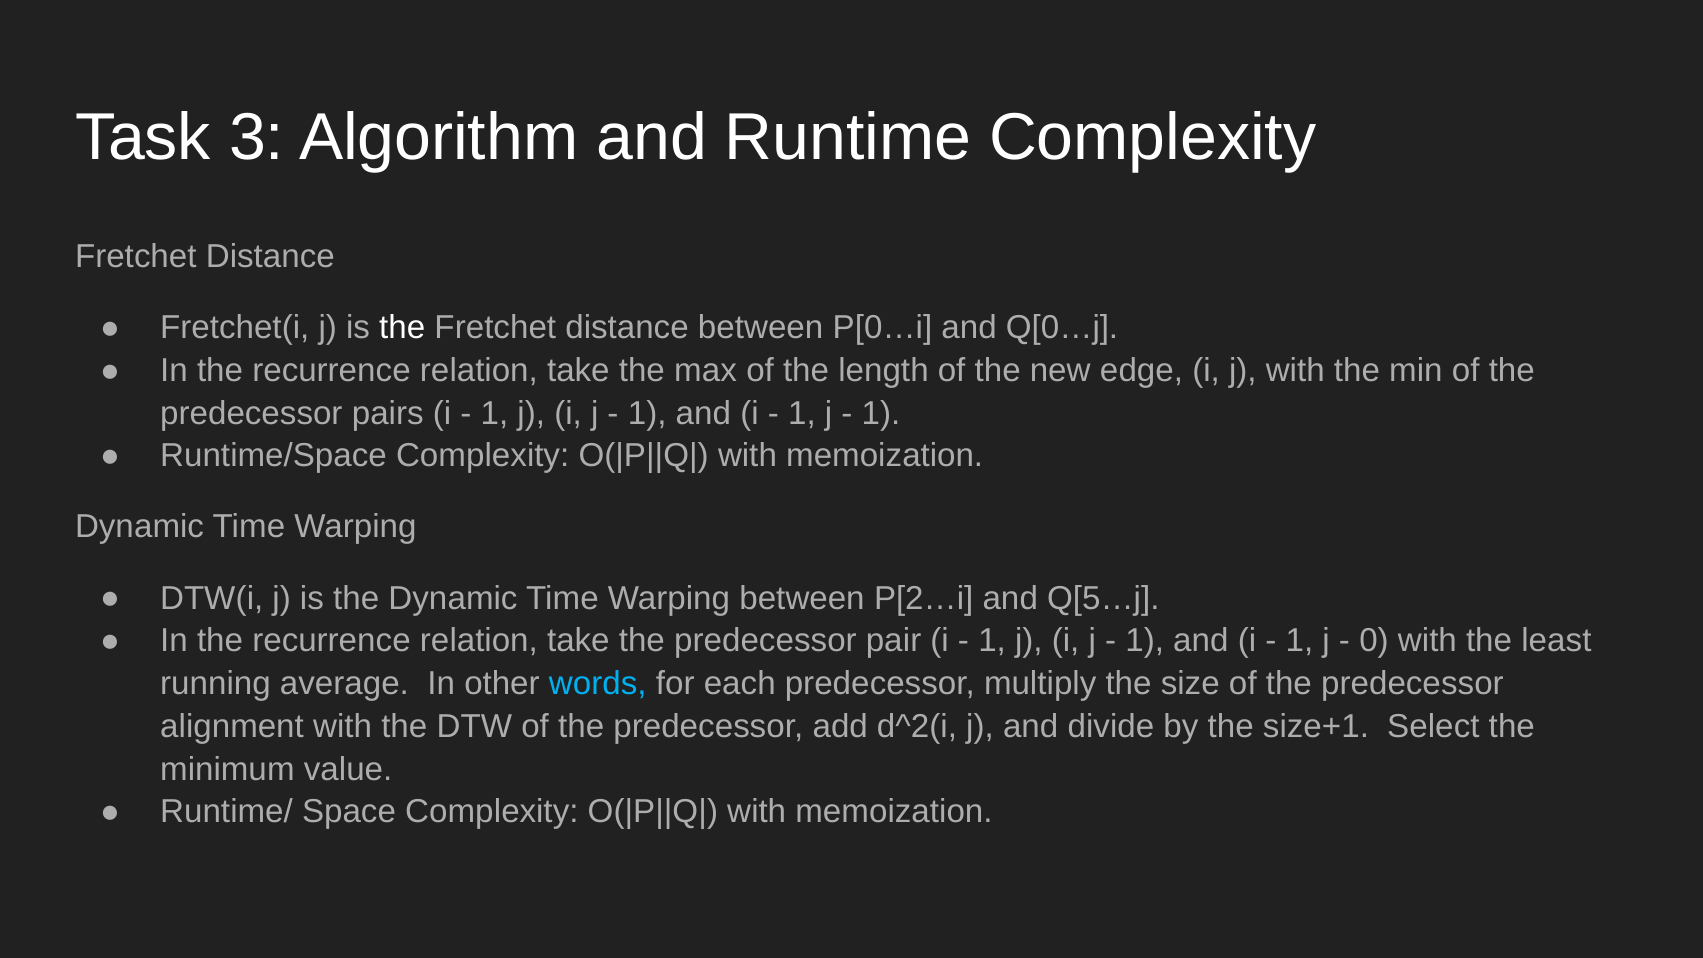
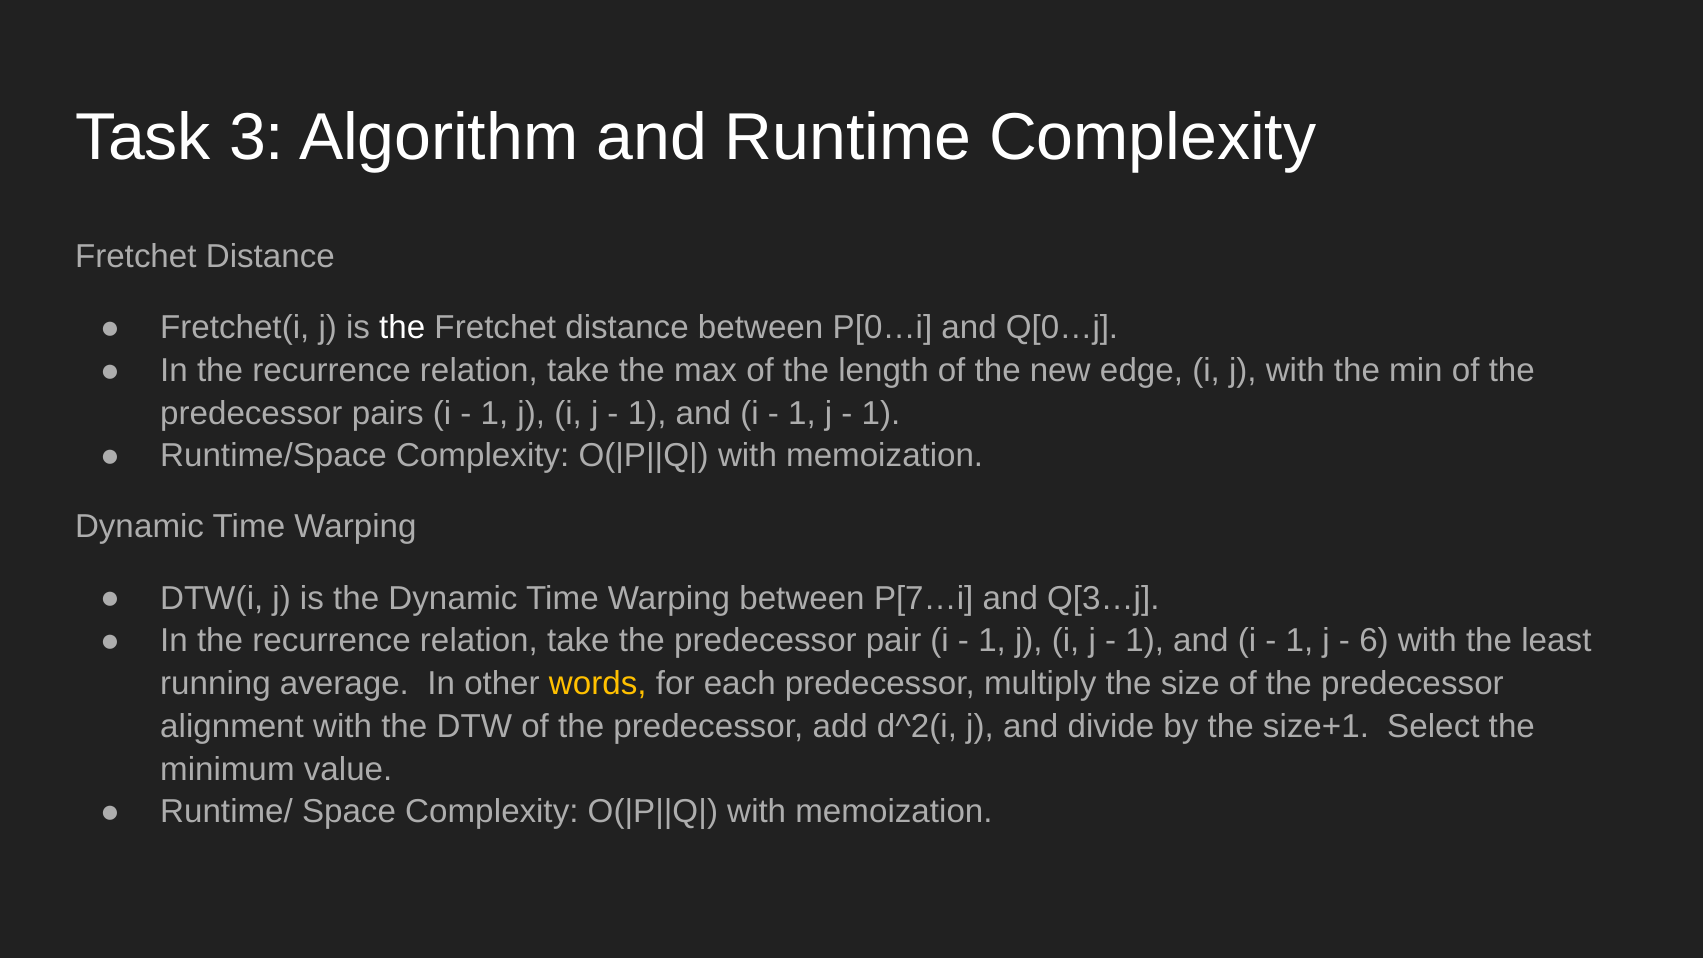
P[2…i: P[2…i -> P[7…i (924, 598)
Q[5…j: Q[5…j -> Q[3…j (1103, 598)
0: 0 -> 6 (1374, 641)
words colour: light blue -> yellow (598, 684)
